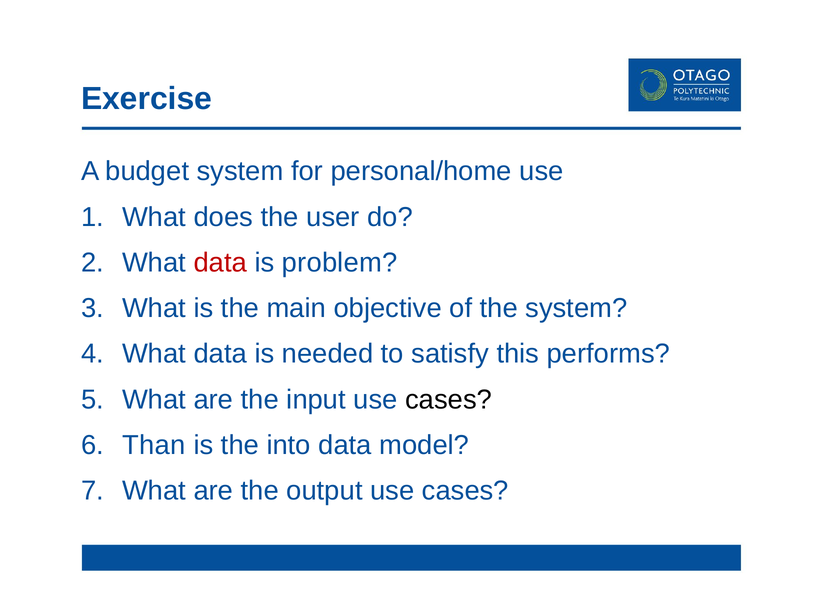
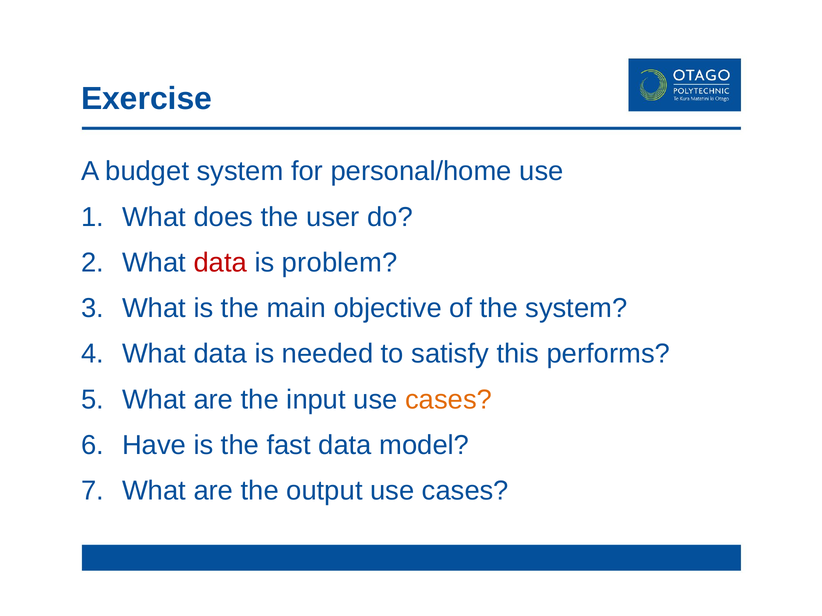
cases colour: black -> orange (449, 400)
Than: Than -> Have (154, 446)
into: into -> fast (289, 446)
